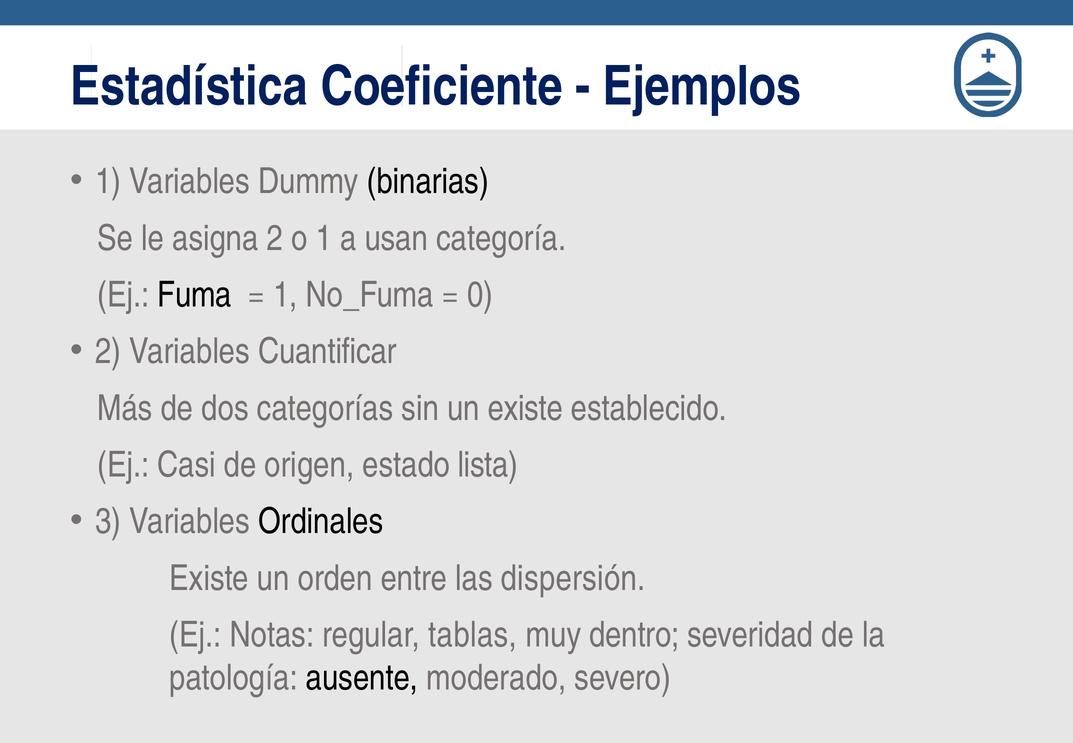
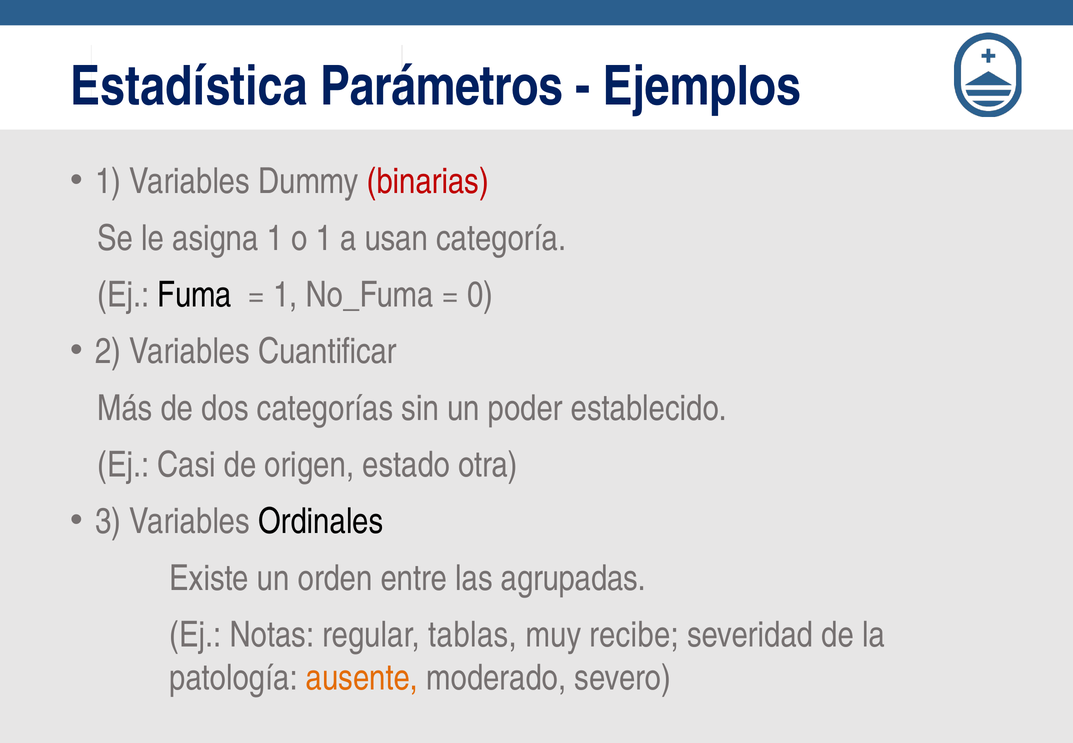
Coeficiente: Coeficiente -> Parámetros (442, 87)
binarias colour: black -> red (428, 182)
asigna 2: 2 -> 1 (275, 238)
un existe: existe -> poder (525, 408)
lista: lista -> otra (488, 465)
dispersión: dispersión -> agrupadas (573, 578)
dentro: dentro -> recibe (634, 635)
ausente colour: black -> orange (362, 678)
